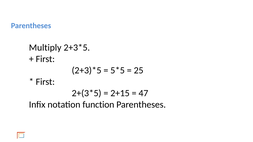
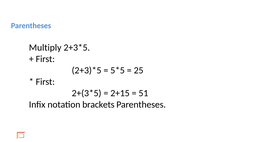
47: 47 -> 51 (143, 93)
function: function -> brackets (98, 105)
